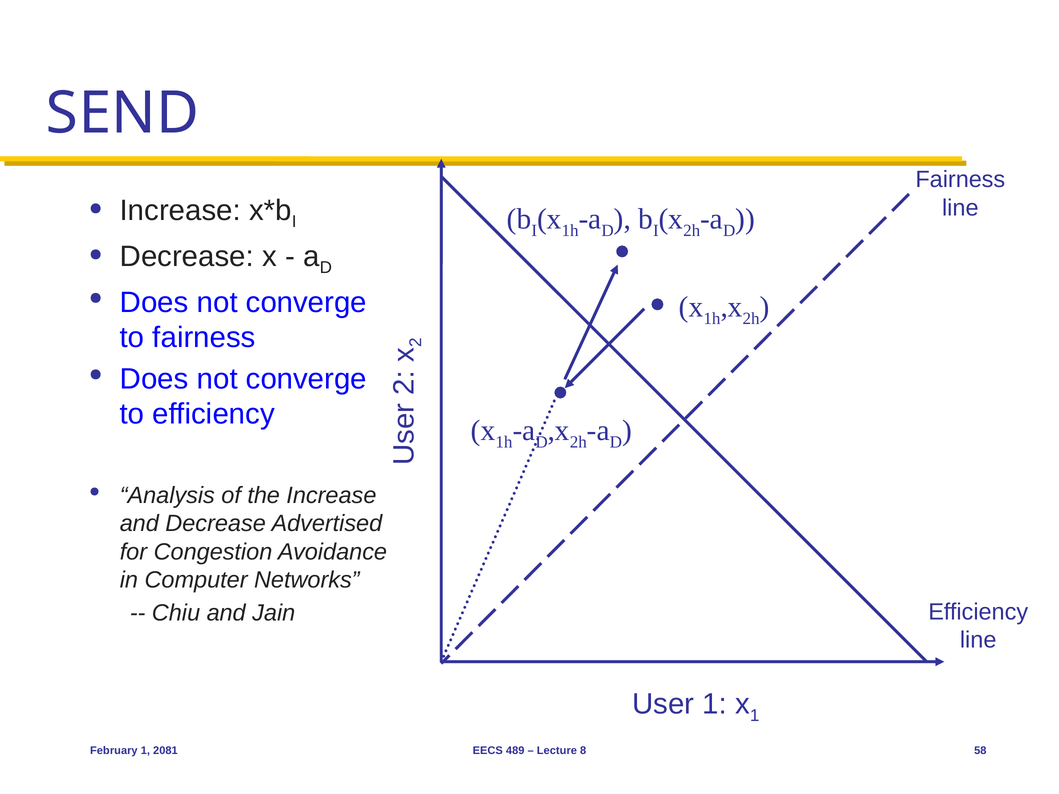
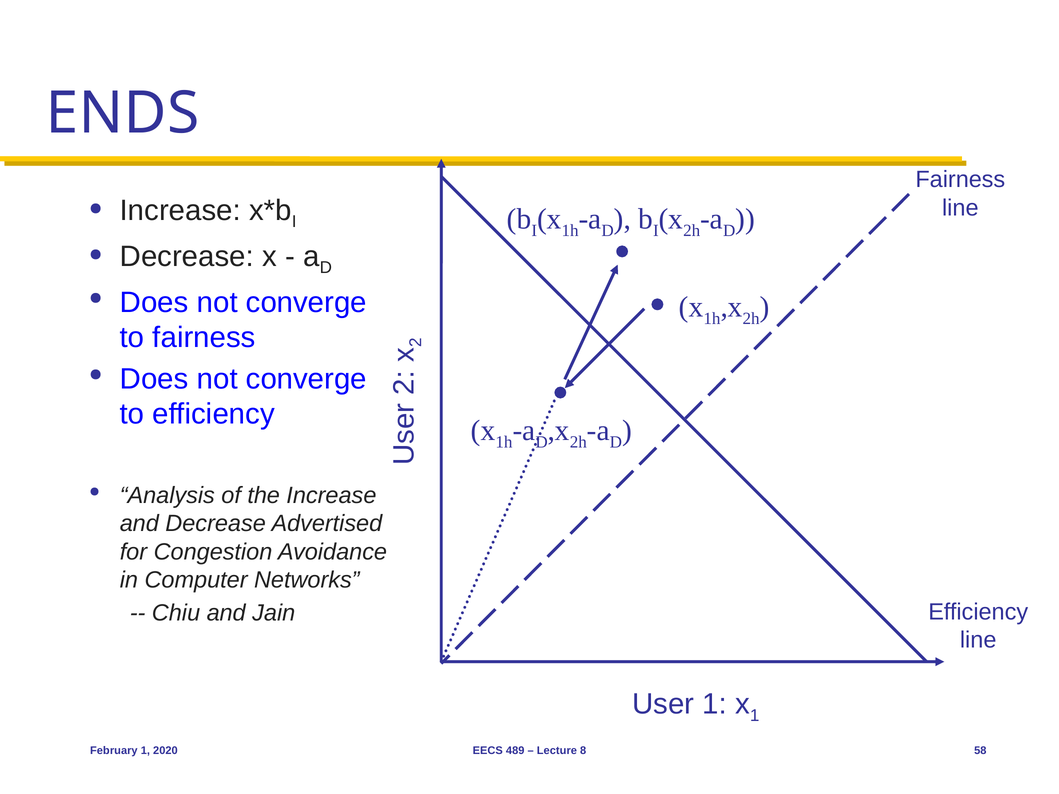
SEND: SEND -> ENDS (123, 113)
2081: 2081 -> 2020 (165, 751)
